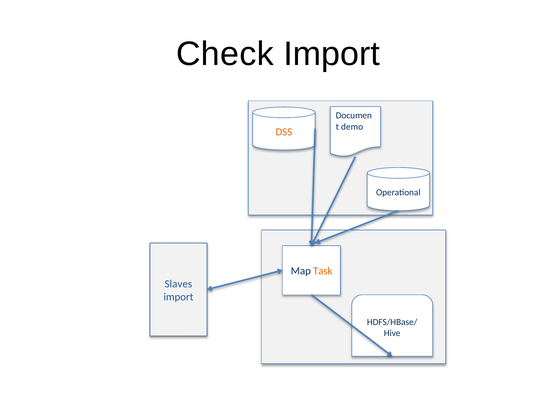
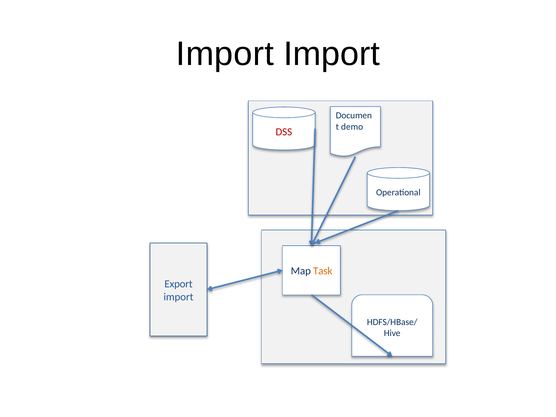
Check: Check -> Import (225, 54)
DSS colour: orange -> red (284, 132)
Slaves: Slaves -> Export (179, 284)
